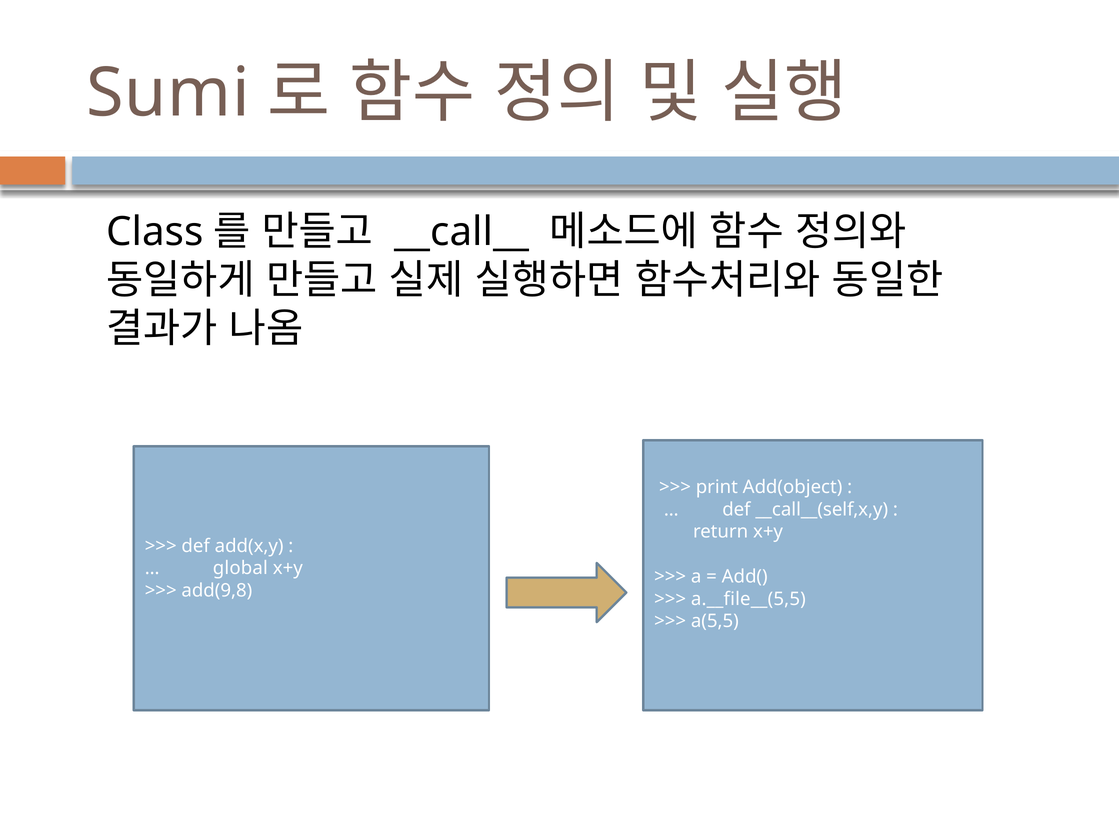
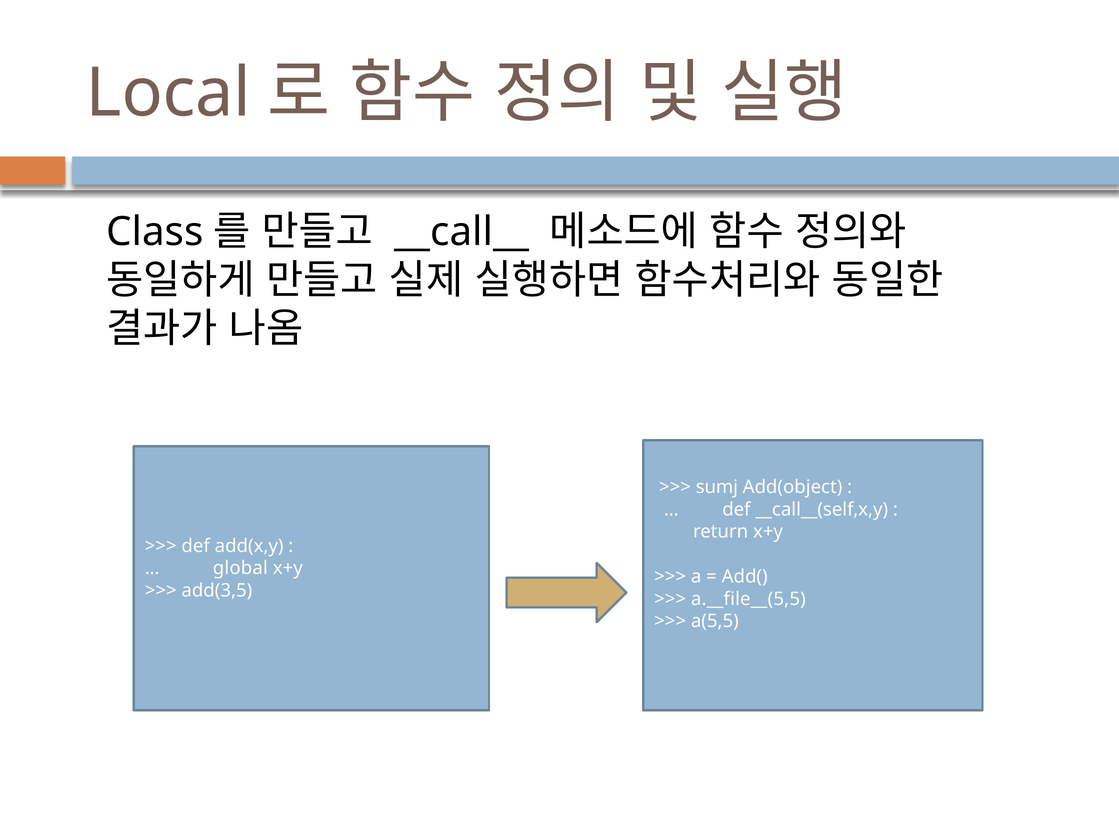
Sumi: Sumi -> Local (168, 93)
print: print -> sumj (717, 487)
add(9,8: add(9,8 -> add(3,5 (217, 591)
